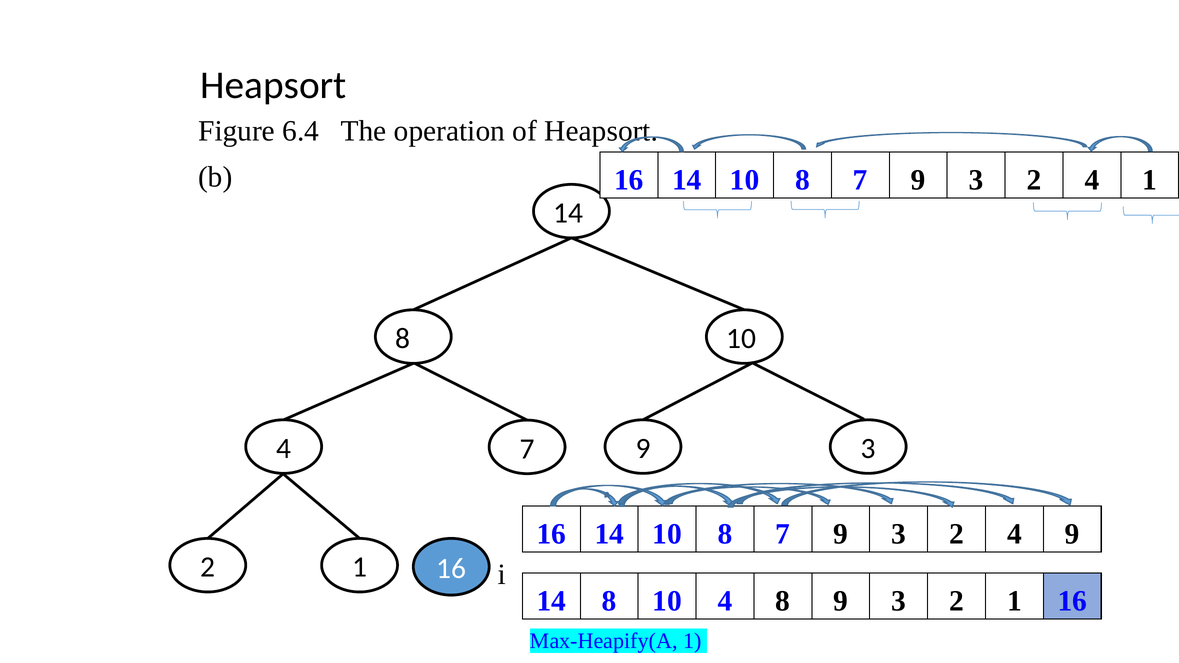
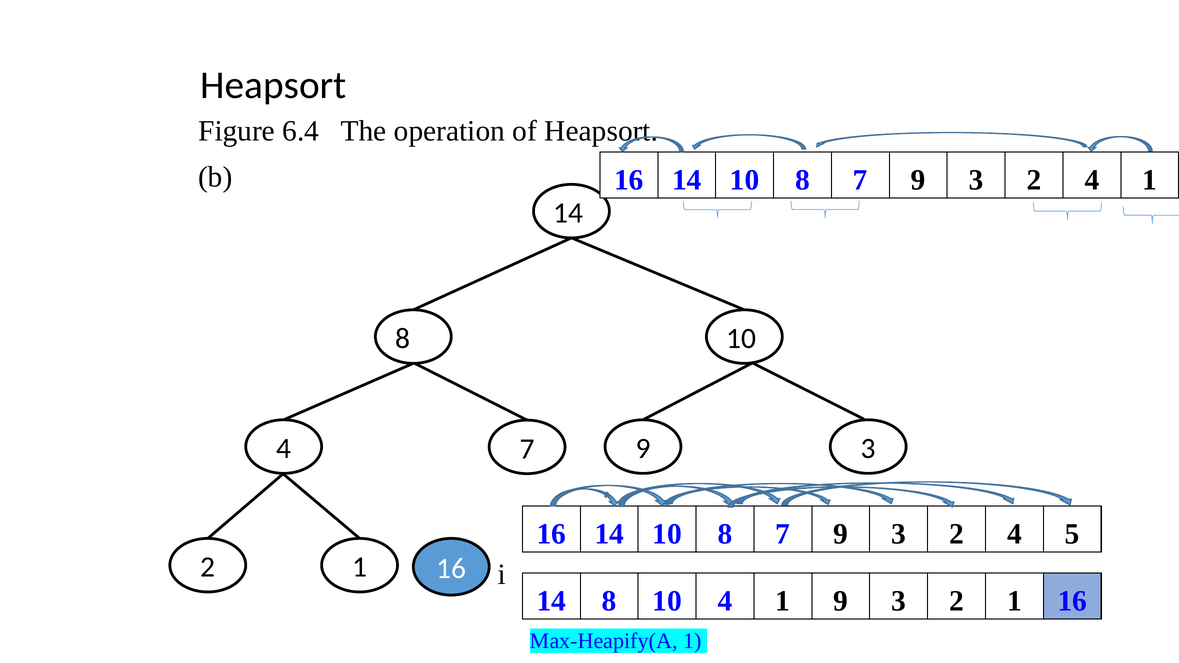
4 9: 9 -> 5 (1072, 534)
10 4 8: 8 -> 1 (783, 601)
